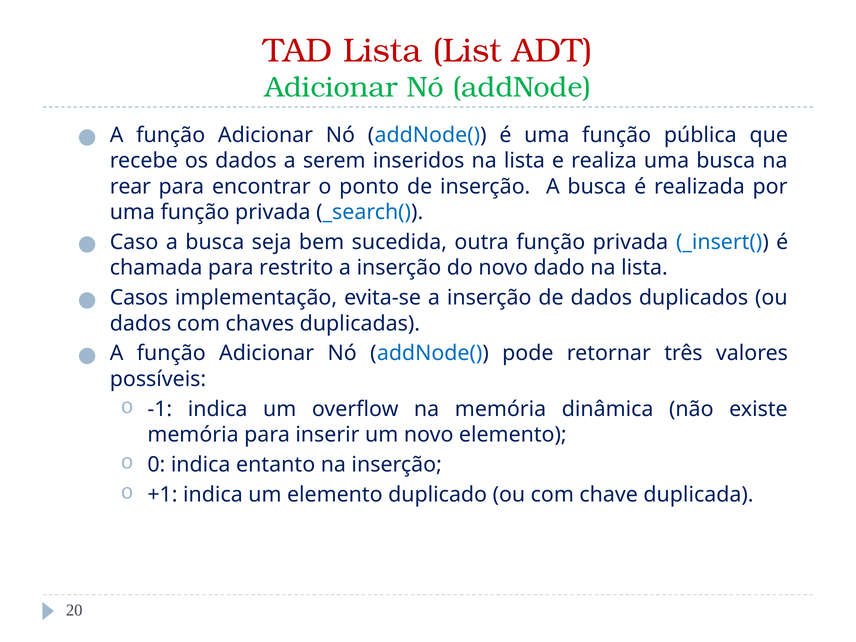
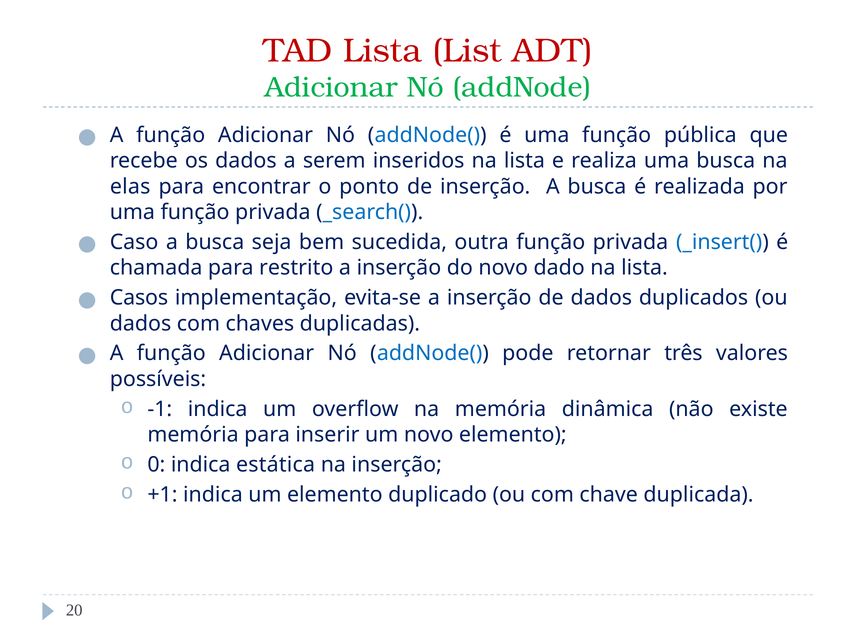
rear: rear -> elas (130, 186)
entanto: entanto -> estática (276, 465)
